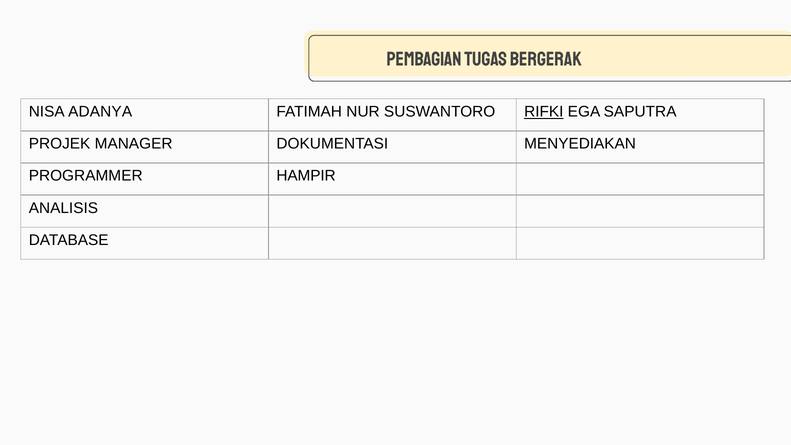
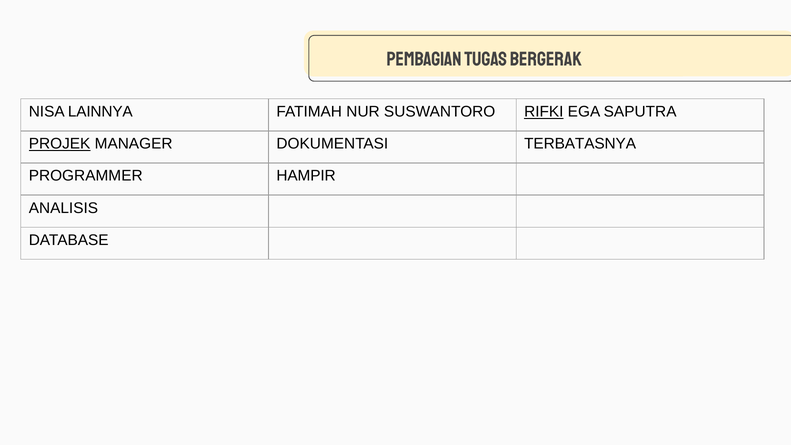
ADANYA: ADANYA -> LAINNYA (100, 112)
PROJEK underline: none -> present (60, 144)
MENYEDIAKAN: MENYEDIAKAN -> TERBATASNYA (580, 144)
